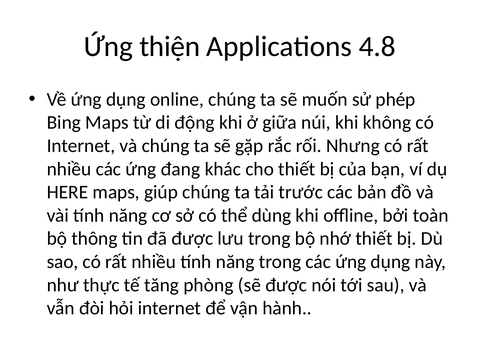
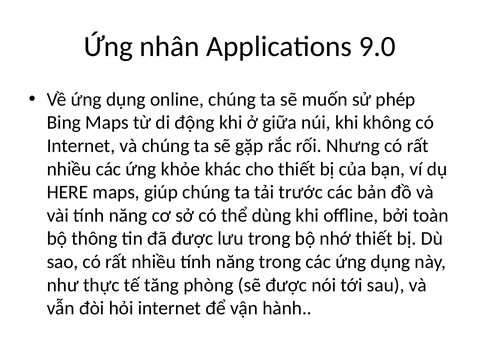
thiện: thiện -> nhân (170, 46)
4.8: 4.8 -> 9.0 (377, 46)
đang: đang -> khỏe (180, 169)
